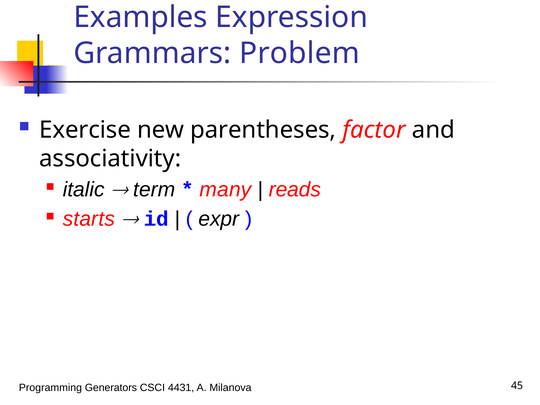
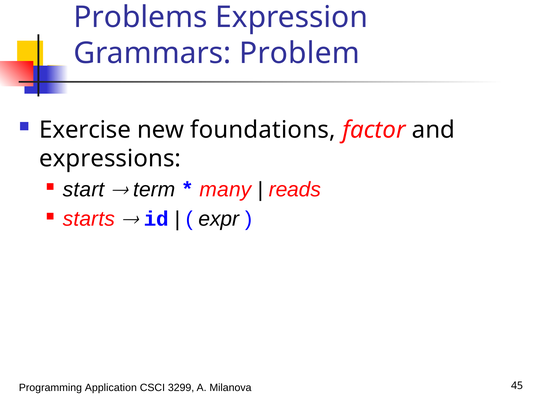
Examples: Examples -> Problems (140, 17)
parentheses: parentheses -> foundations (263, 130)
associativity: associativity -> expressions (110, 159)
italic: italic -> start (84, 190)
Generators: Generators -> Application (111, 388)
4431: 4431 -> 3299 (181, 388)
